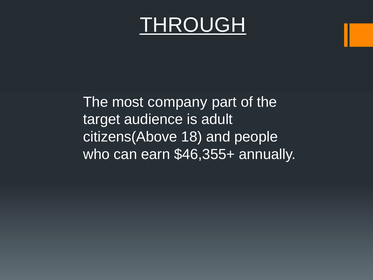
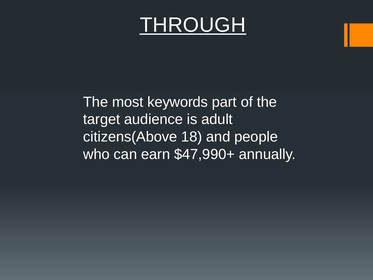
company: company -> keywords (178, 102)
$46,355+: $46,355+ -> $47,990+ (204, 154)
